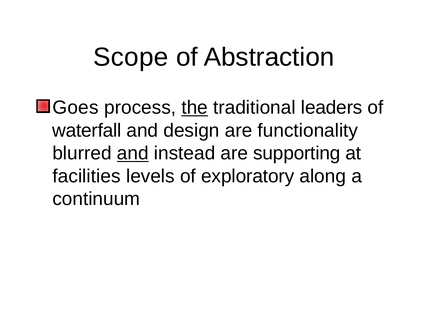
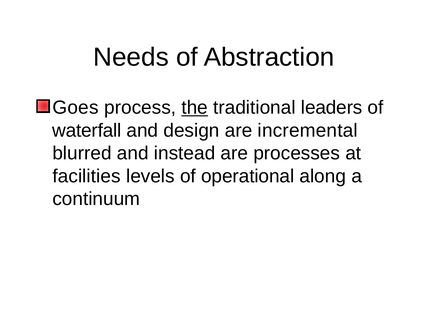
Scope: Scope -> Needs (131, 57)
functionality: functionality -> incremental (308, 130)
and underline: present -> none (133, 153)
supporting: supporting -> processes (297, 153)
exploratory: exploratory -> operational (248, 176)
